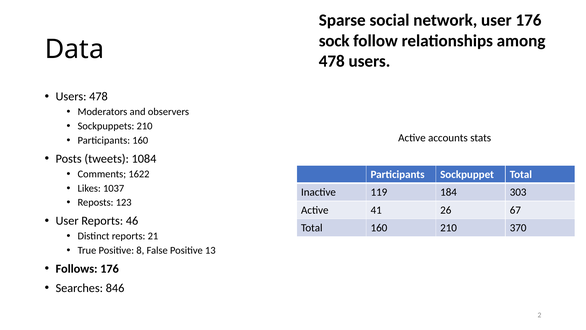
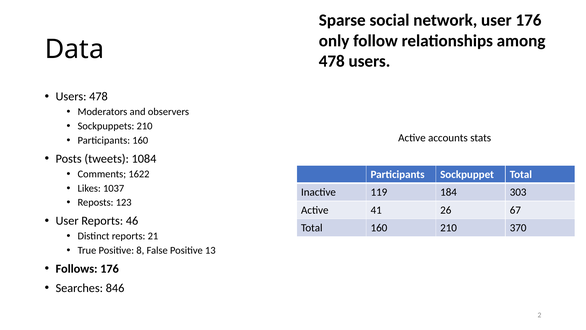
sock: sock -> only (334, 41)
